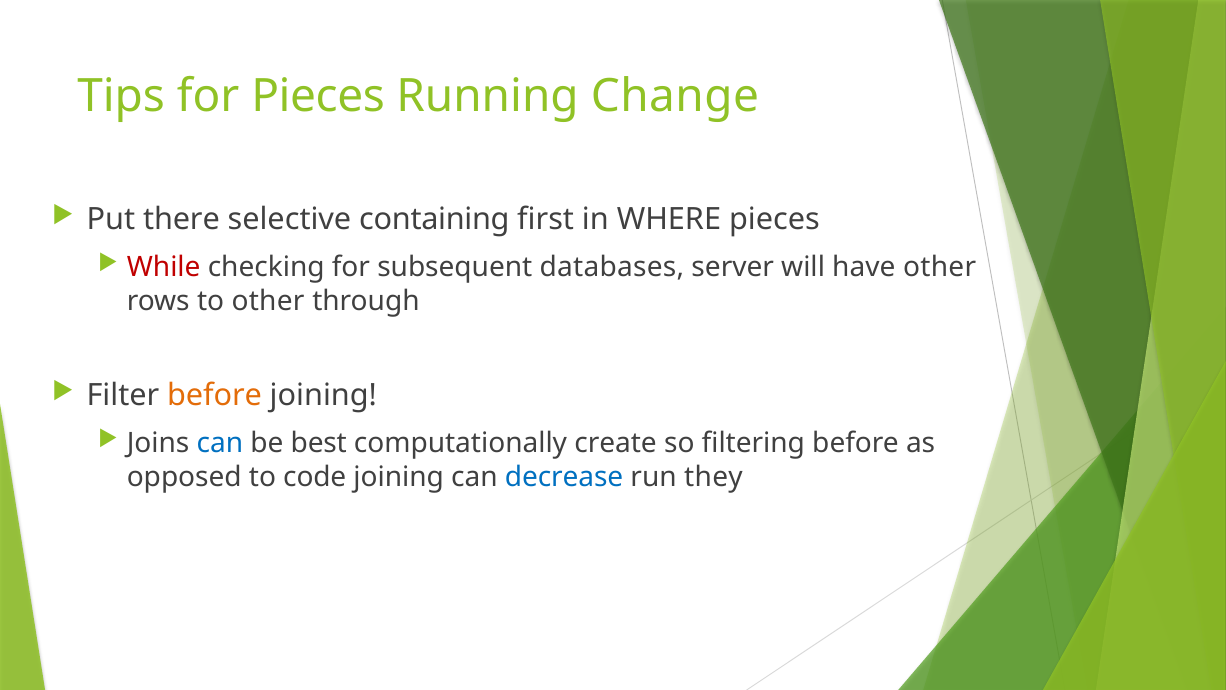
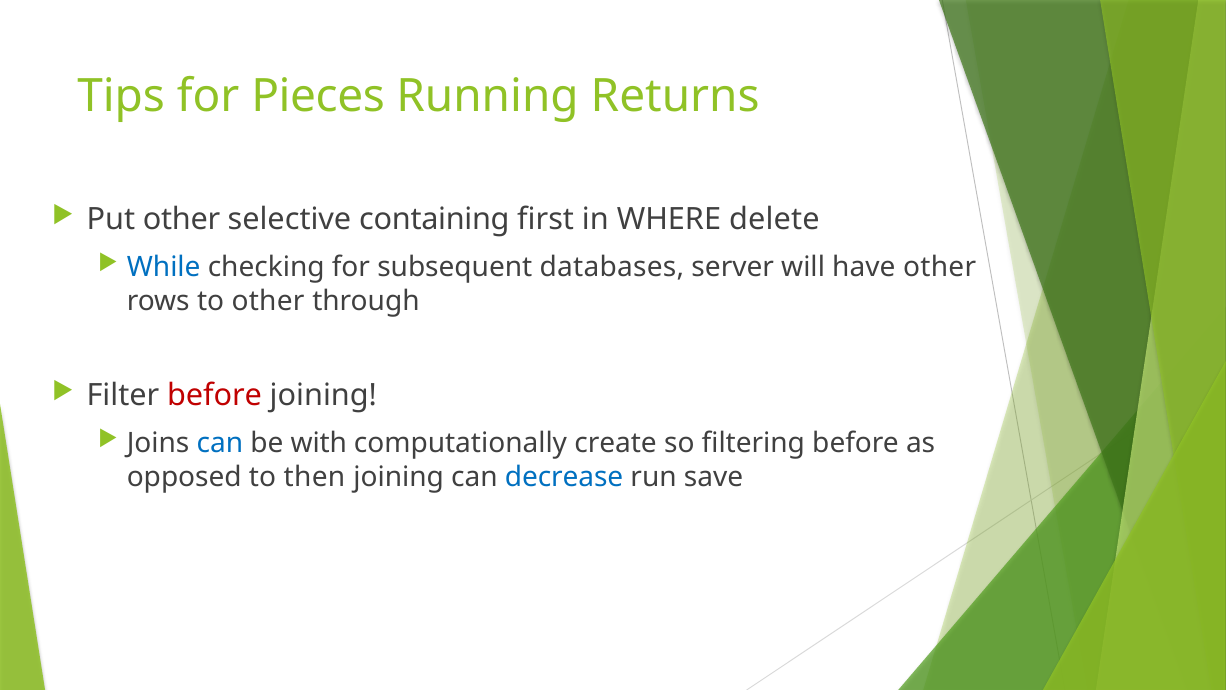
Change: Change -> Returns (675, 97)
Put there: there -> other (182, 219)
WHERE pieces: pieces -> delete (774, 219)
While colour: red -> blue (164, 267)
before colour: orange -> red (215, 395)
best: best -> with (319, 443)
code: code -> then (315, 477)
they: they -> save (714, 477)
